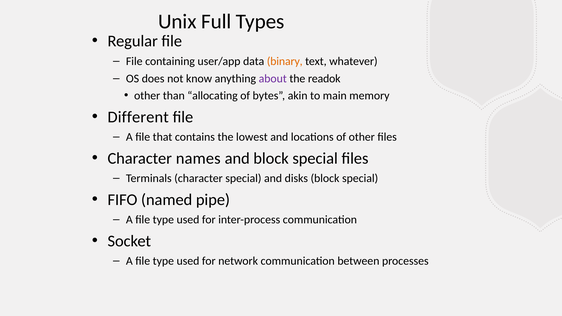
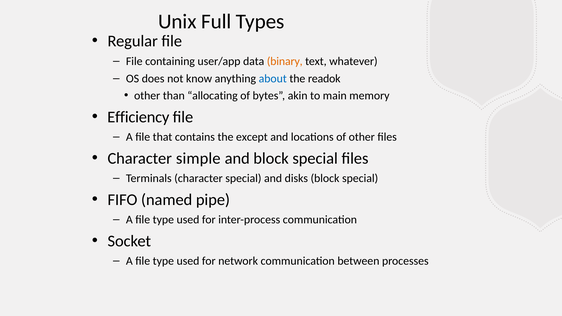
about colour: purple -> blue (273, 79)
Different: Different -> Efficiency (138, 117)
lowest: lowest -> except (252, 137)
names: names -> simple (198, 158)
